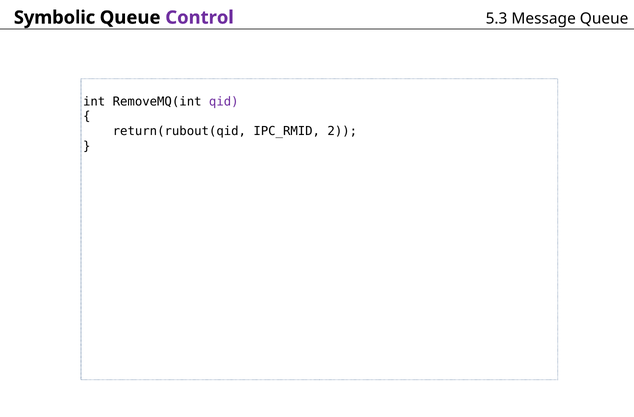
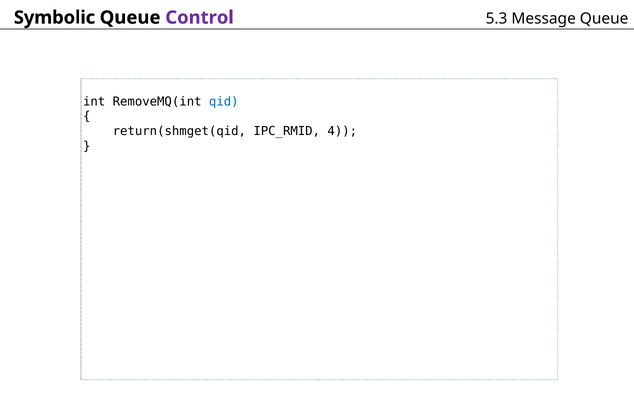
qid colour: purple -> blue (224, 101)
return(rubout(qid: return(rubout(qid -> return(shmget(qid (179, 131)
2: 2 -> 4 (342, 131)
